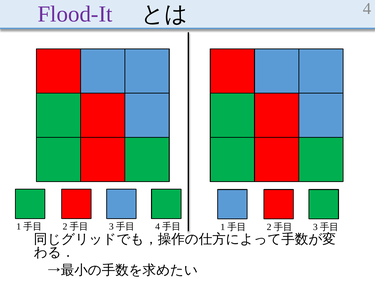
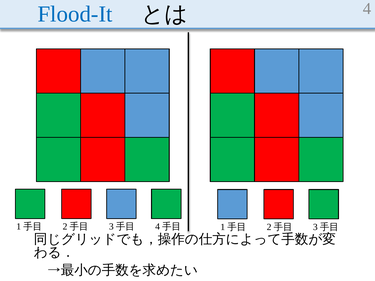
Flood-It colour: purple -> blue (75, 14)
